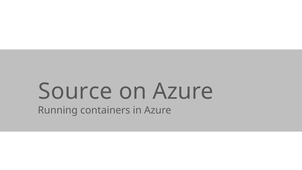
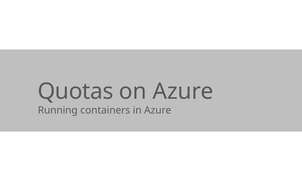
Source: Source -> Quotas (76, 91)
